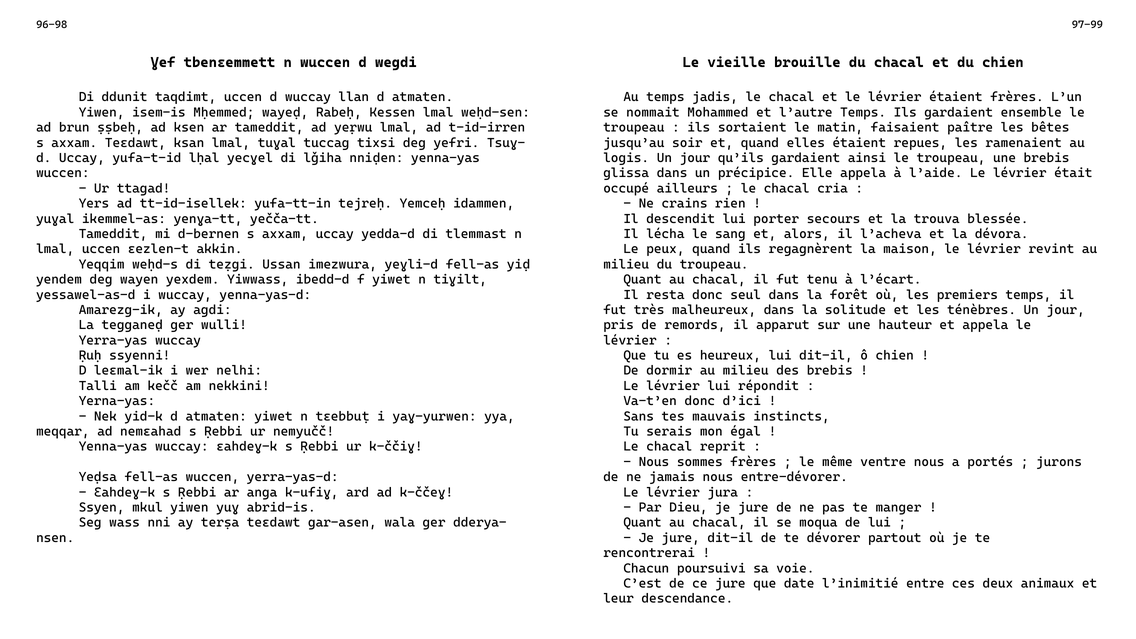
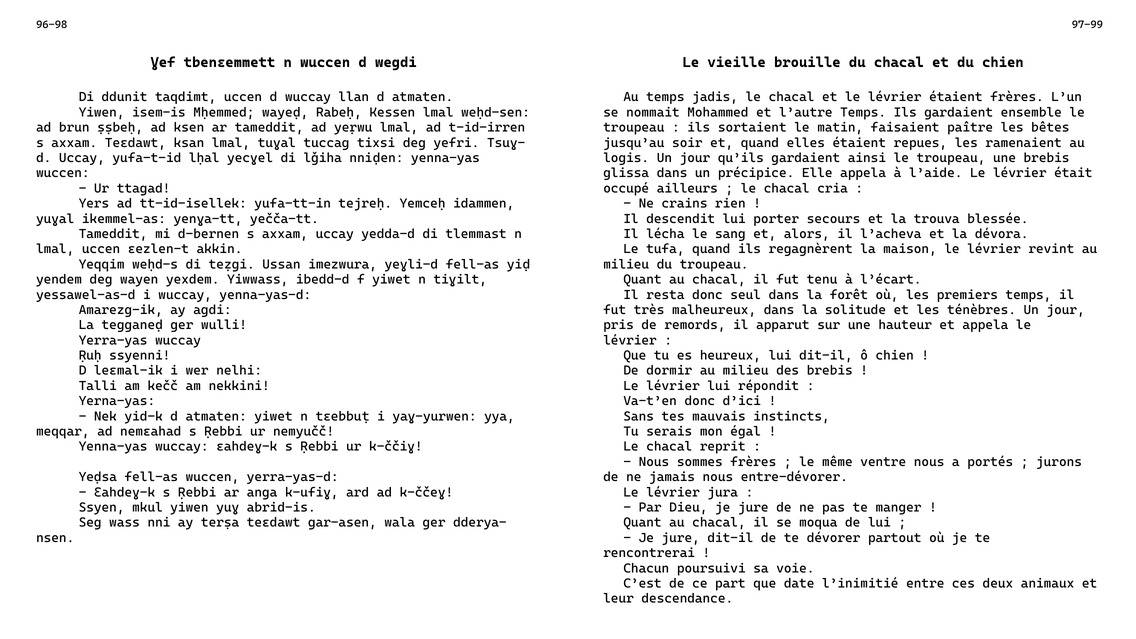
peux: peux -> tufa (665, 249)
ce jure: jure -> part (730, 583)
